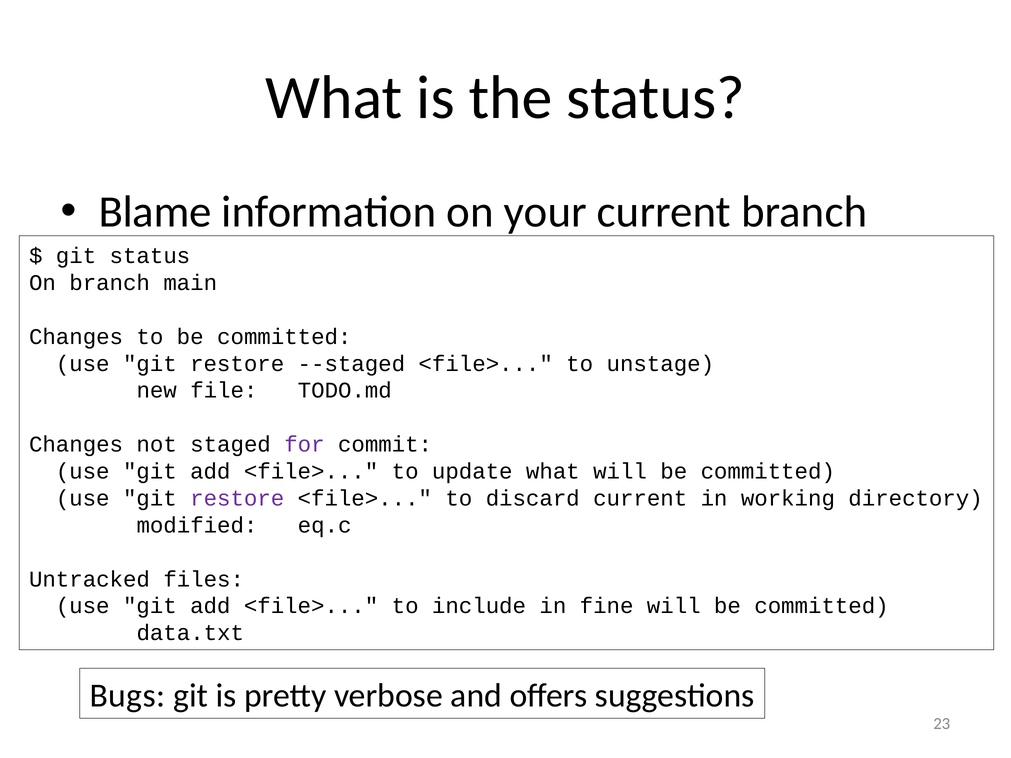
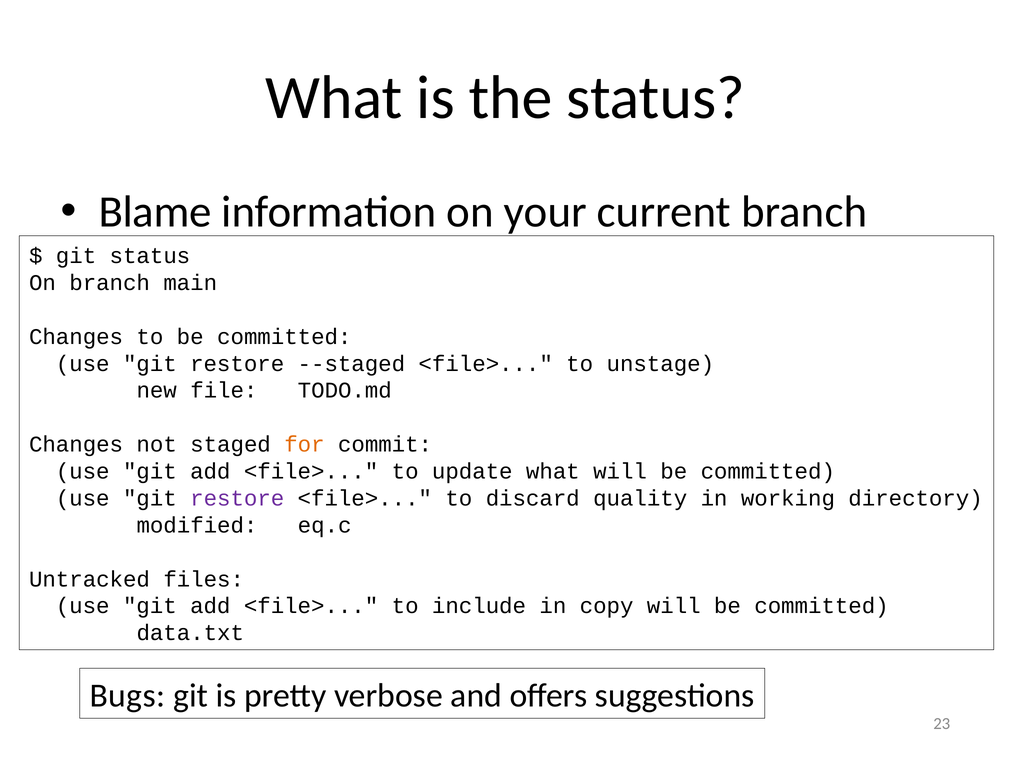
for colour: purple -> orange (304, 445)
discard current: current -> quality (640, 498)
fine: fine -> copy (607, 606)
